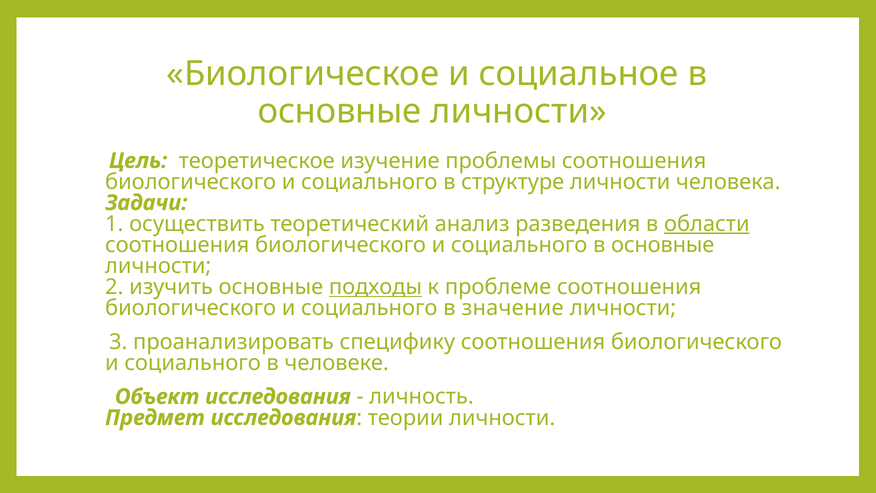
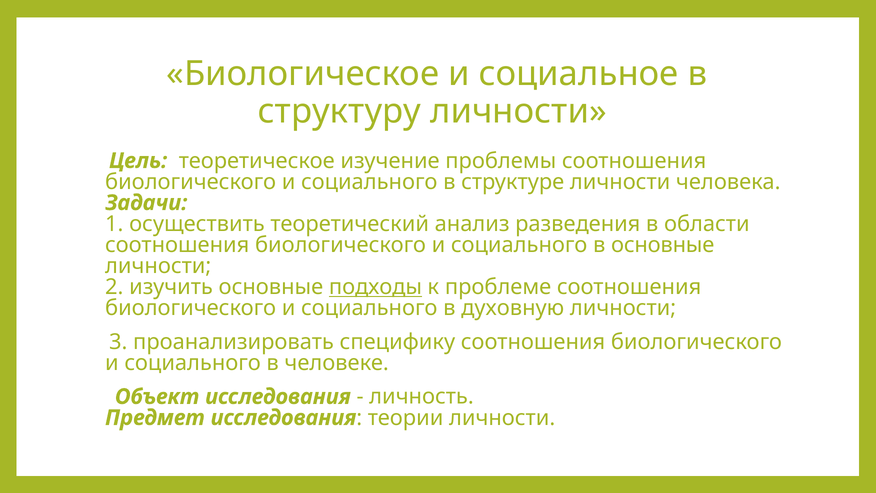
основные: основные -> структуру (339, 111)
области underline: present -> none (707, 224)
значение: значение -> духовную (513, 308)
